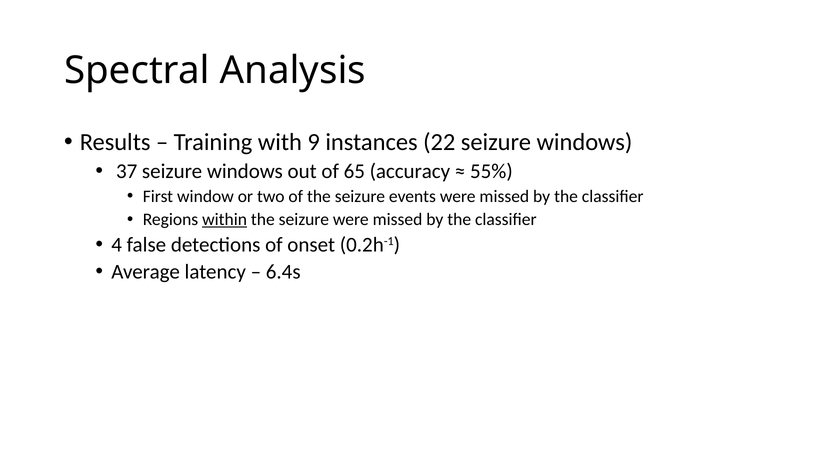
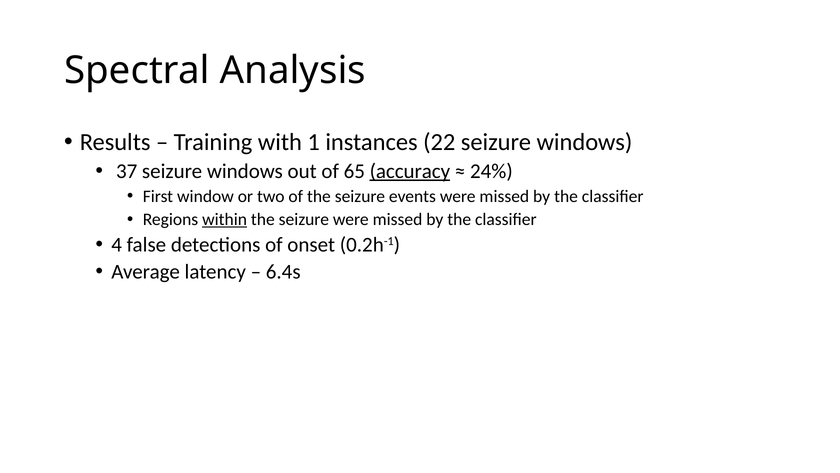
9: 9 -> 1 (314, 142)
accuracy underline: none -> present (410, 171)
55%: 55% -> 24% (491, 171)
